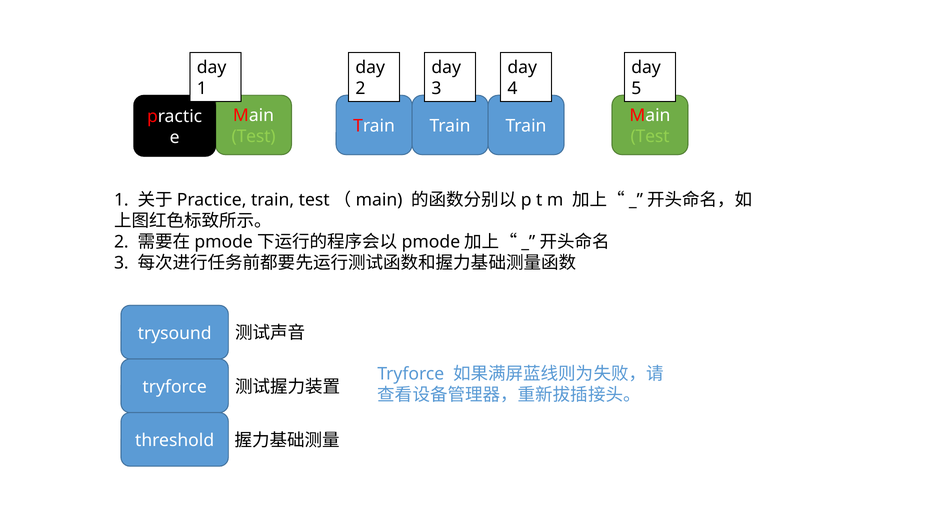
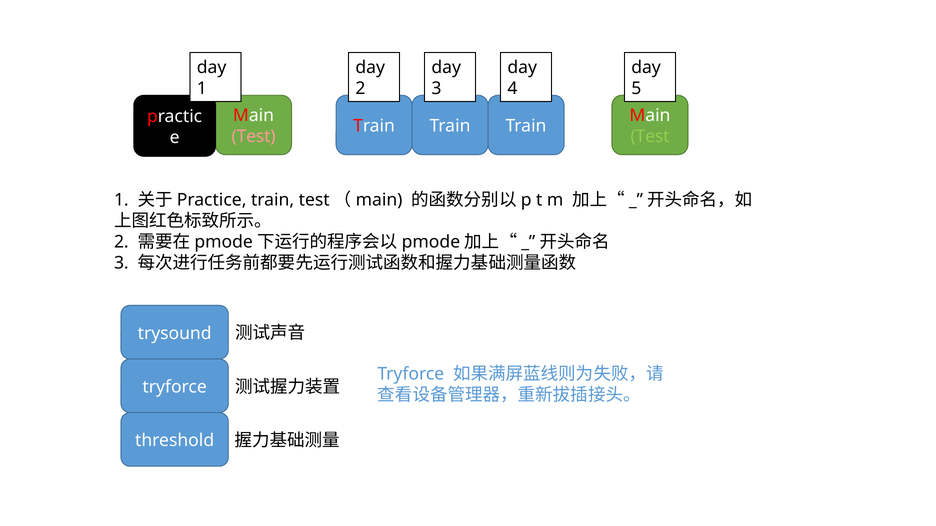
Test colour: light green -> pink (254, 137)
